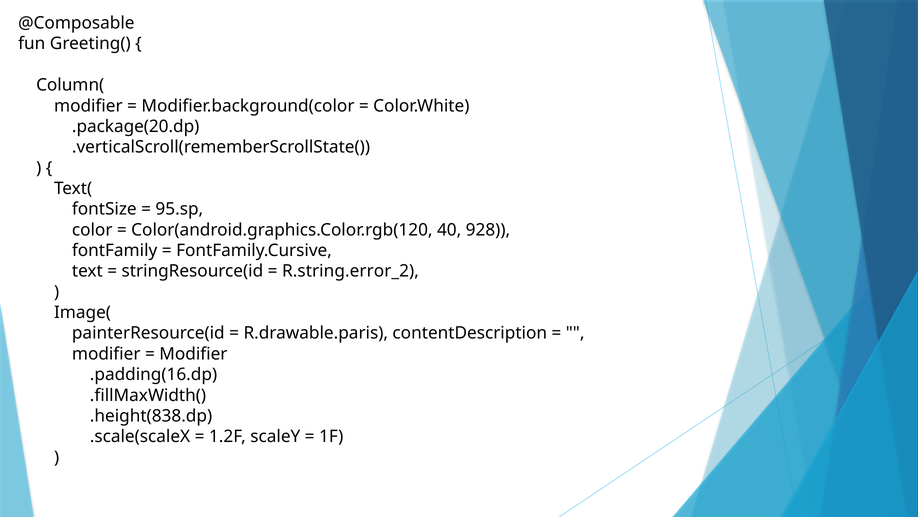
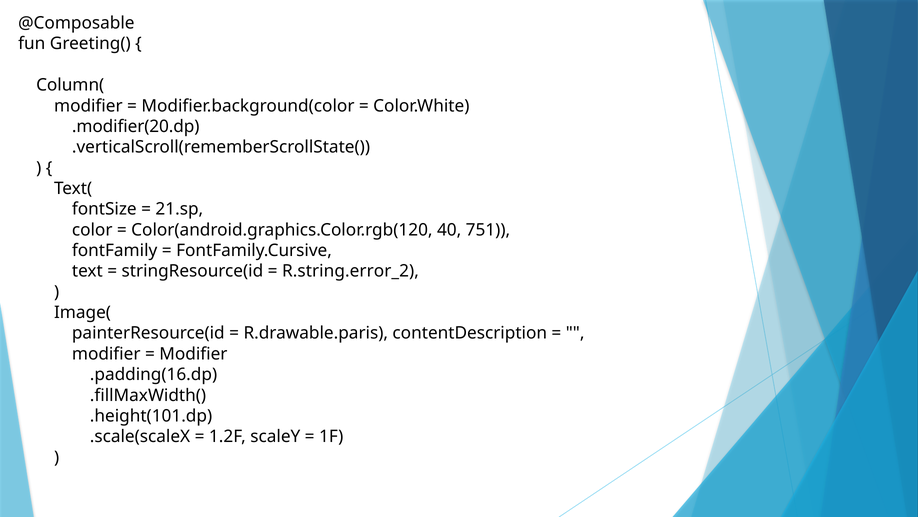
.package(20.dp: .package(20.dp -> .modifier(20.dp (136, 126)
95.sp: 95.sp -> 21.sp (179, 209)
928: 928 -> 751 (488, 230)
.height(838.dp: .height(838.dp -> .height(101.dp (151, 416)
